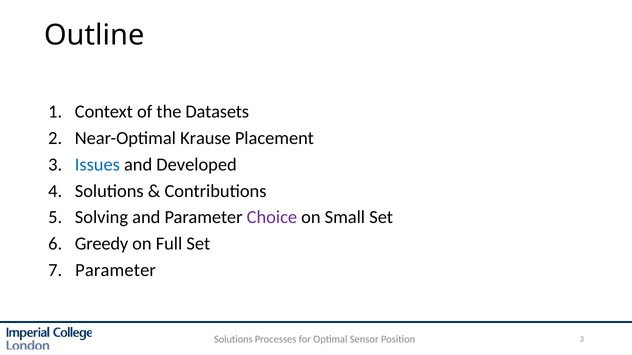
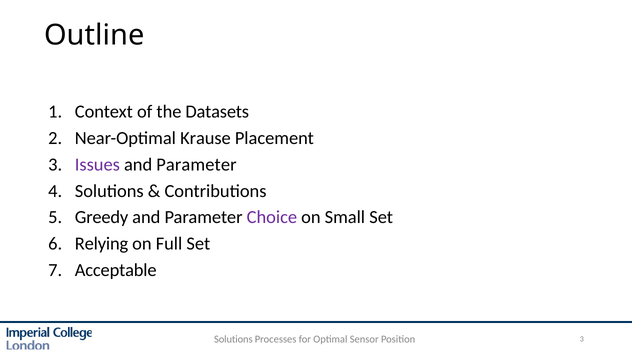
Issues colour: blue -> purple (97, 165)
Developed: Developed -> Parameter (196, 165)
Solving: Solving -> Greedy (102, 218)
Greedy: Greedy -> Relying (102, 244)
Parameter: Parameter -> Acceptable (116, 271)
